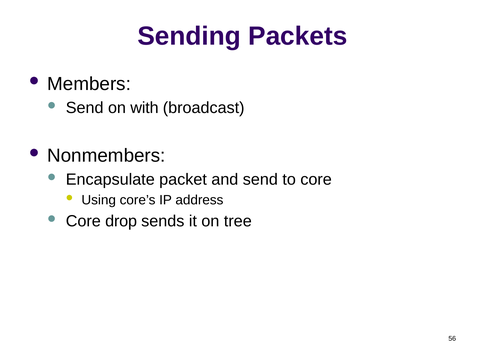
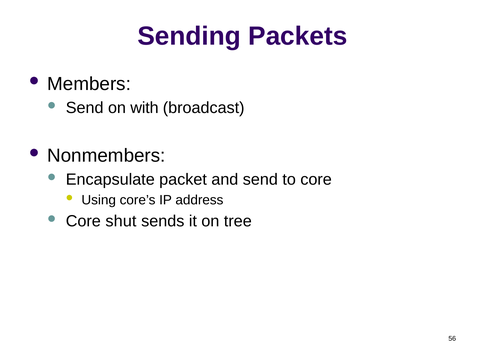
drop: drop -> shut (121, 221)
